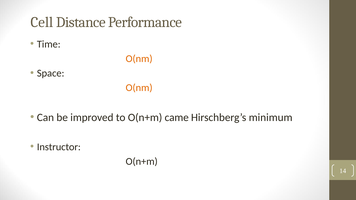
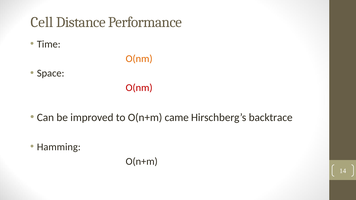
O(nm colour: orange -> red (139, 88)
minimum: minimum -> backtrace (271, 118)
Instructor: Instructor -> Hamming (59, 147)
